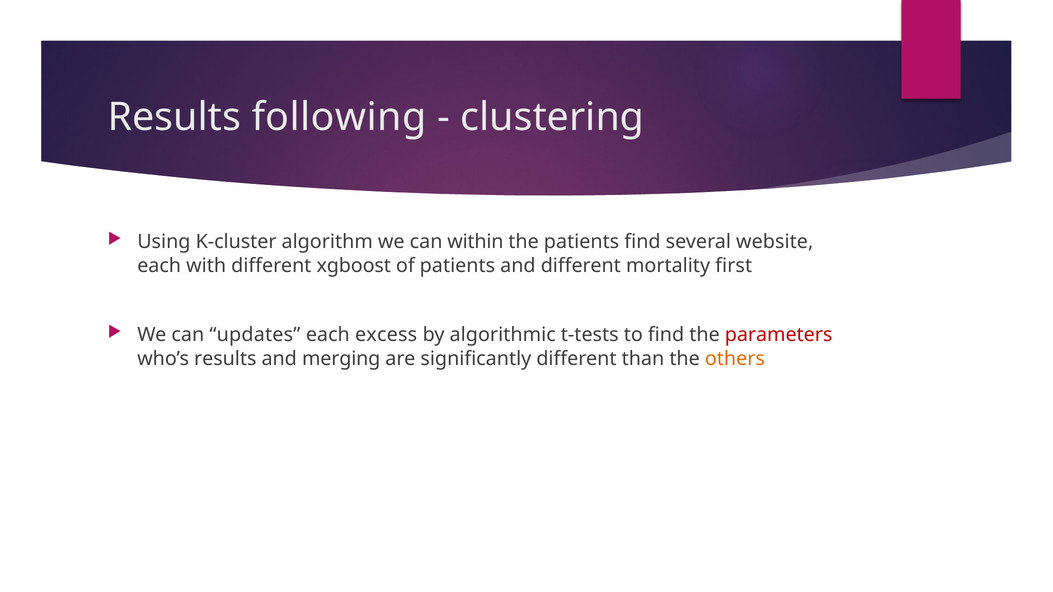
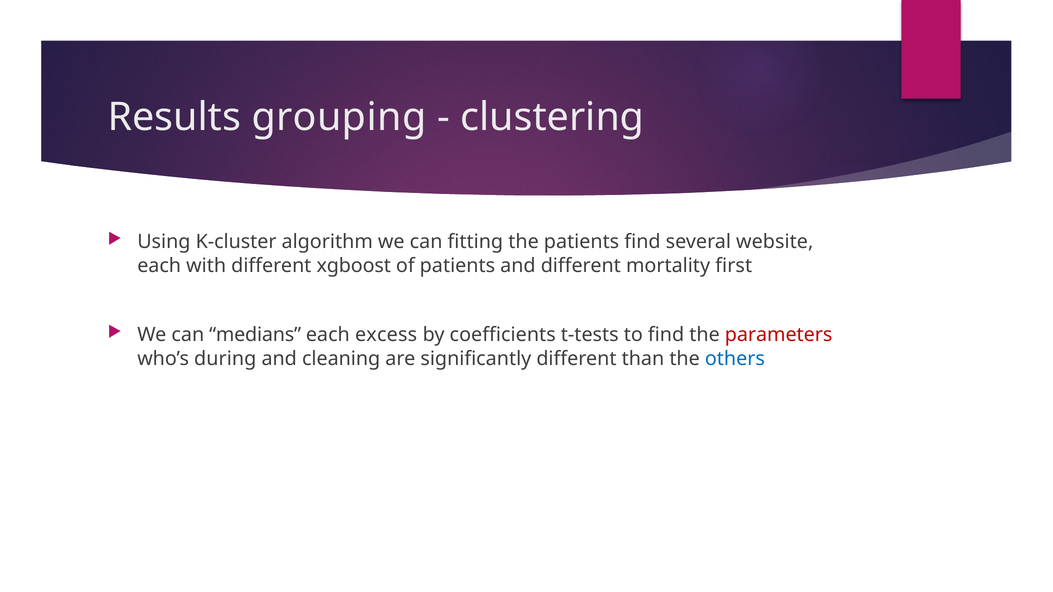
following: following -> grouping (339, 117)
within: within -> fitting (475, 242)
updates: updates -> medians (255, 335)
algorithmic: algorithmic -> coefficients (503, 335)
who’s results: results -> during (225, 359)
merging: merging -> cleaning (341, 359)
others colour: orange -> blue (735, 359)
